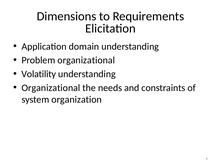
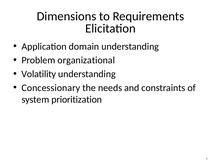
Organizational: Organizational -> Concessionary (51, 88)
organization: organization -> prioritization (77, 99)
